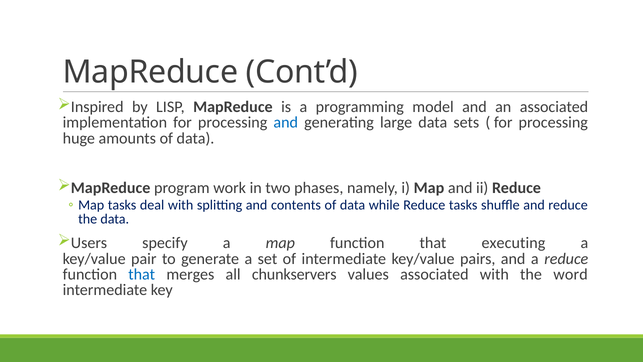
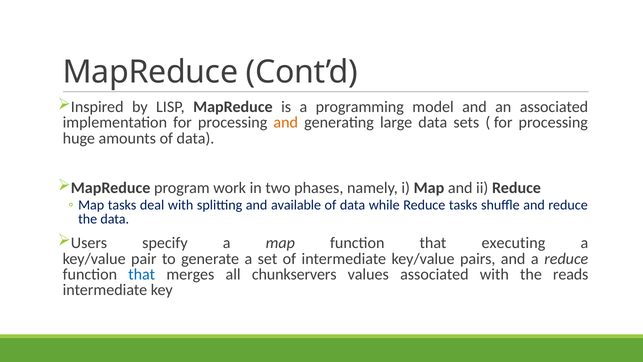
and colour: blue -> orange (286, 123)
contents: contents -> available (296, 205)
word: word -> reads (571, 274)
